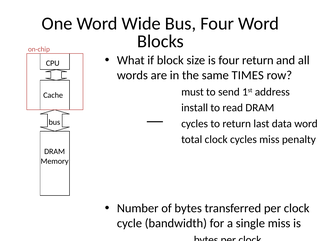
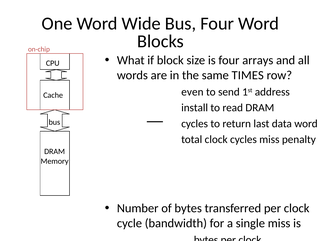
four return: return -> arrays (258, 60)
must: must -> even (192, 92)
